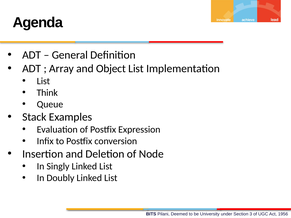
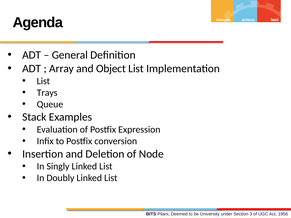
Think: Think -> Trays (47, 93)
